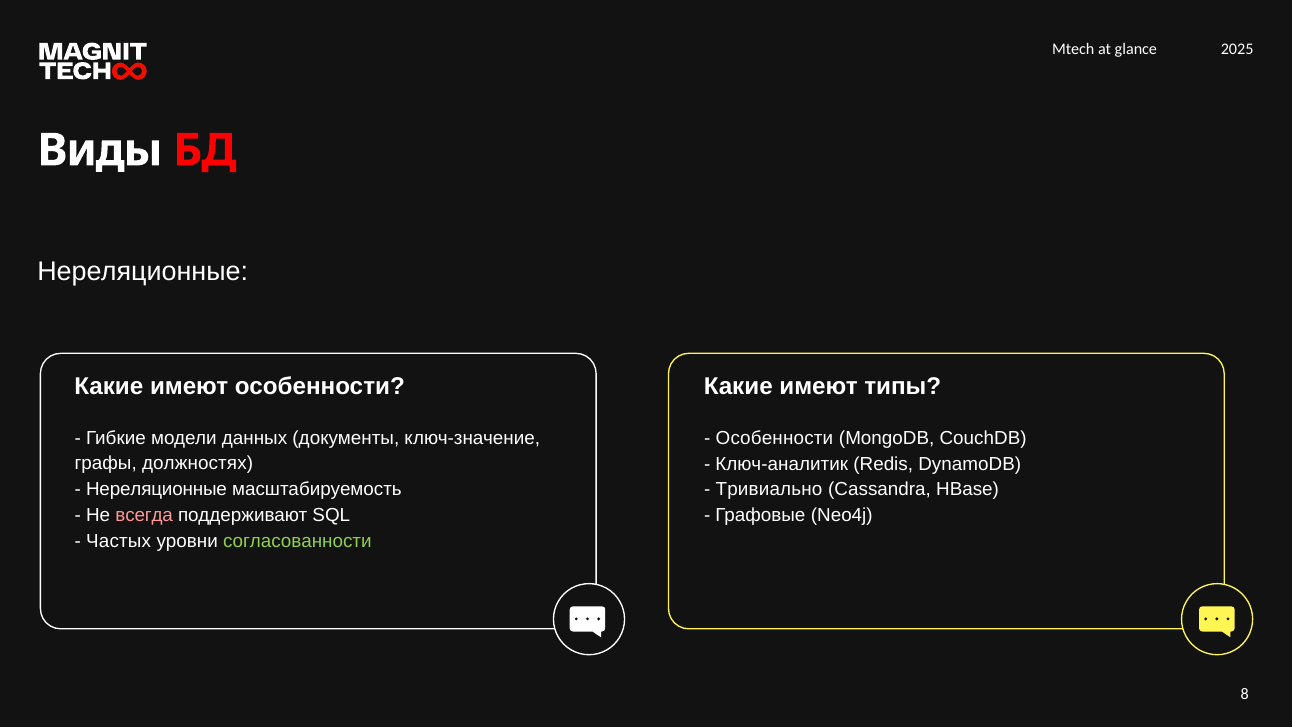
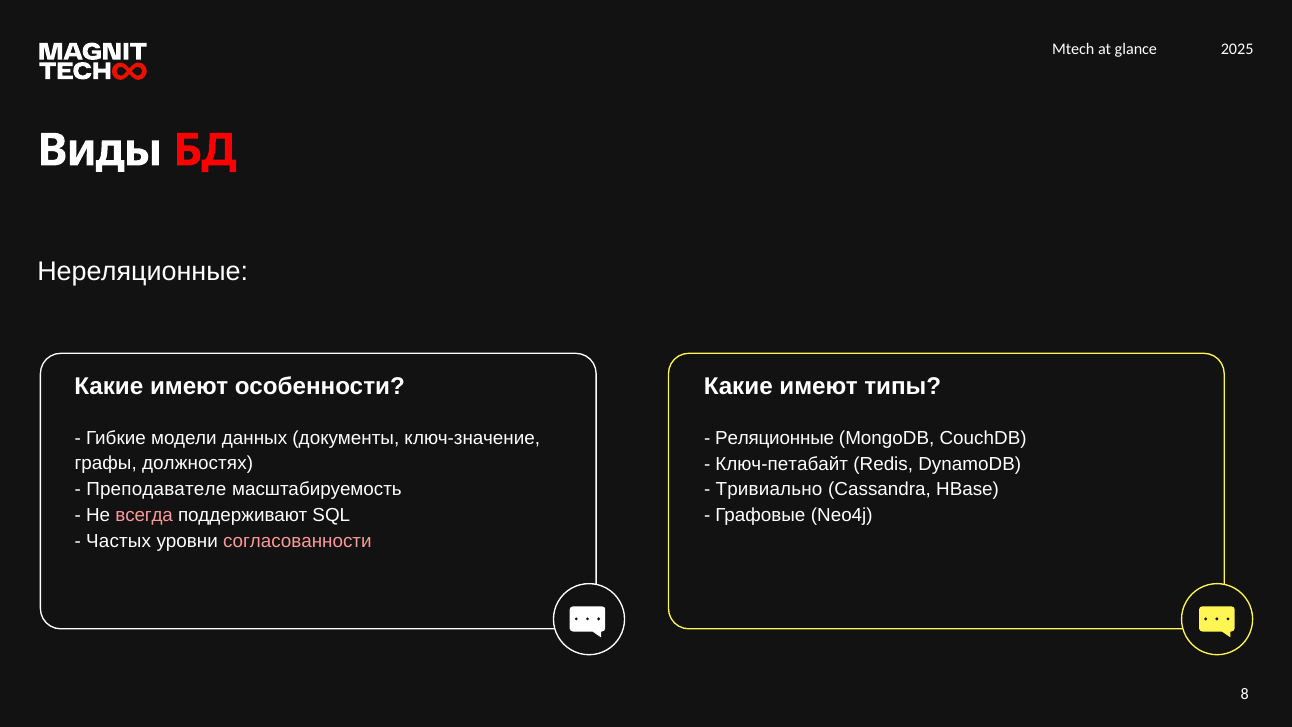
Особенности: Особенности -> Реляционные (775, 438)
Ключ-аналитик: Ключ-аналитик -> Ключ-петабайт (782, 464)
Нереляционные: Нереляционные -> Преподавателе (156, 489)
согласованности colour: light green -> pink (297, 541)
